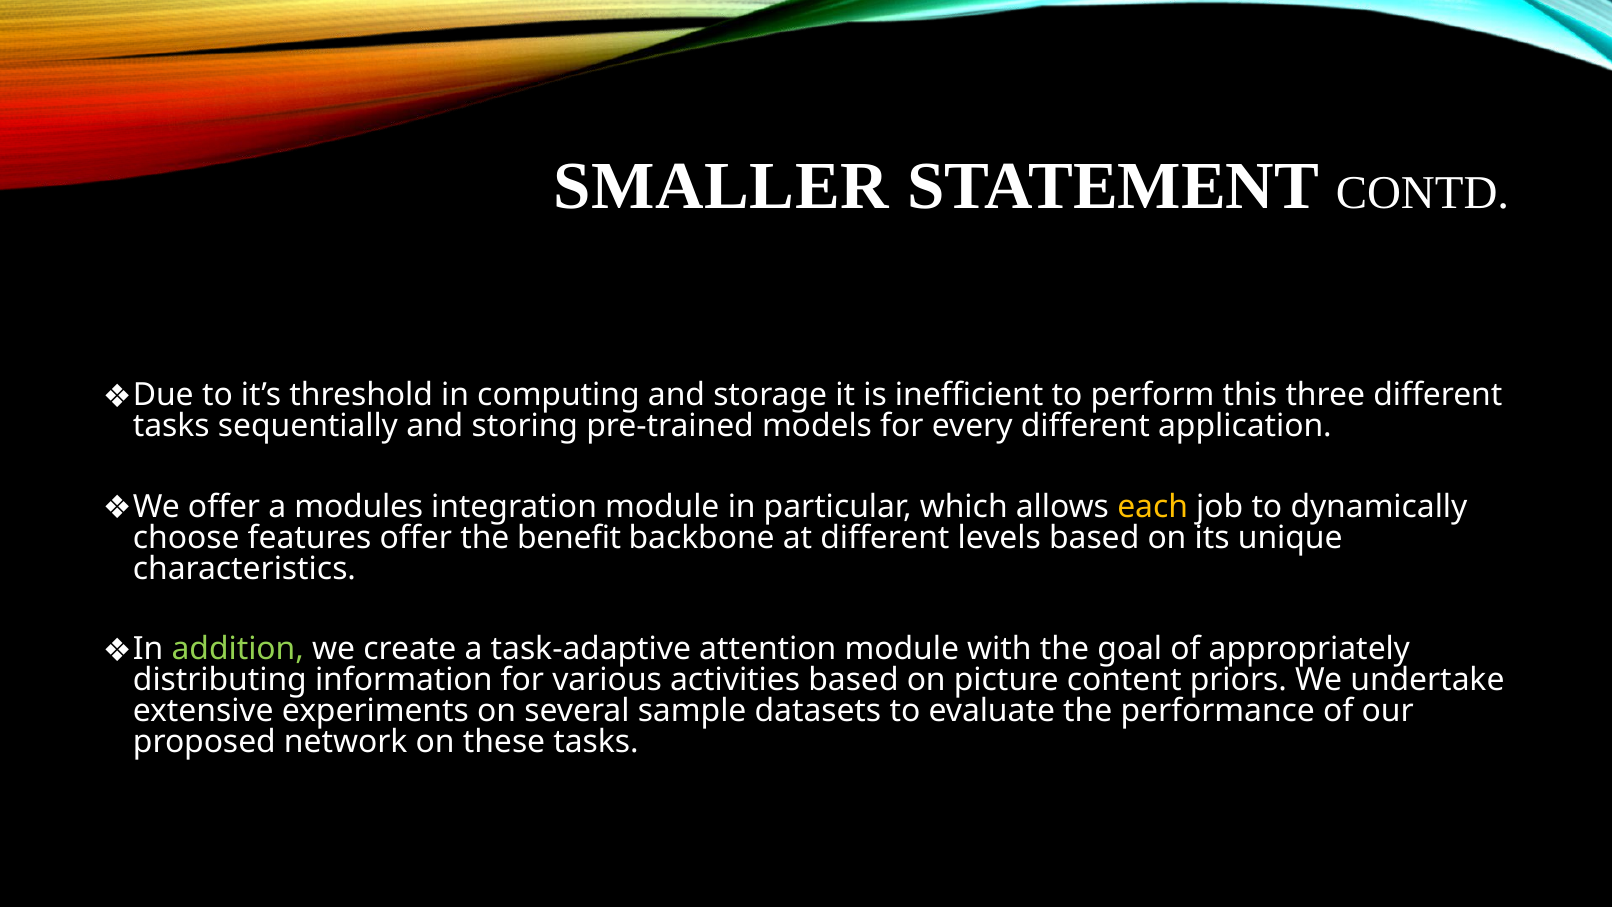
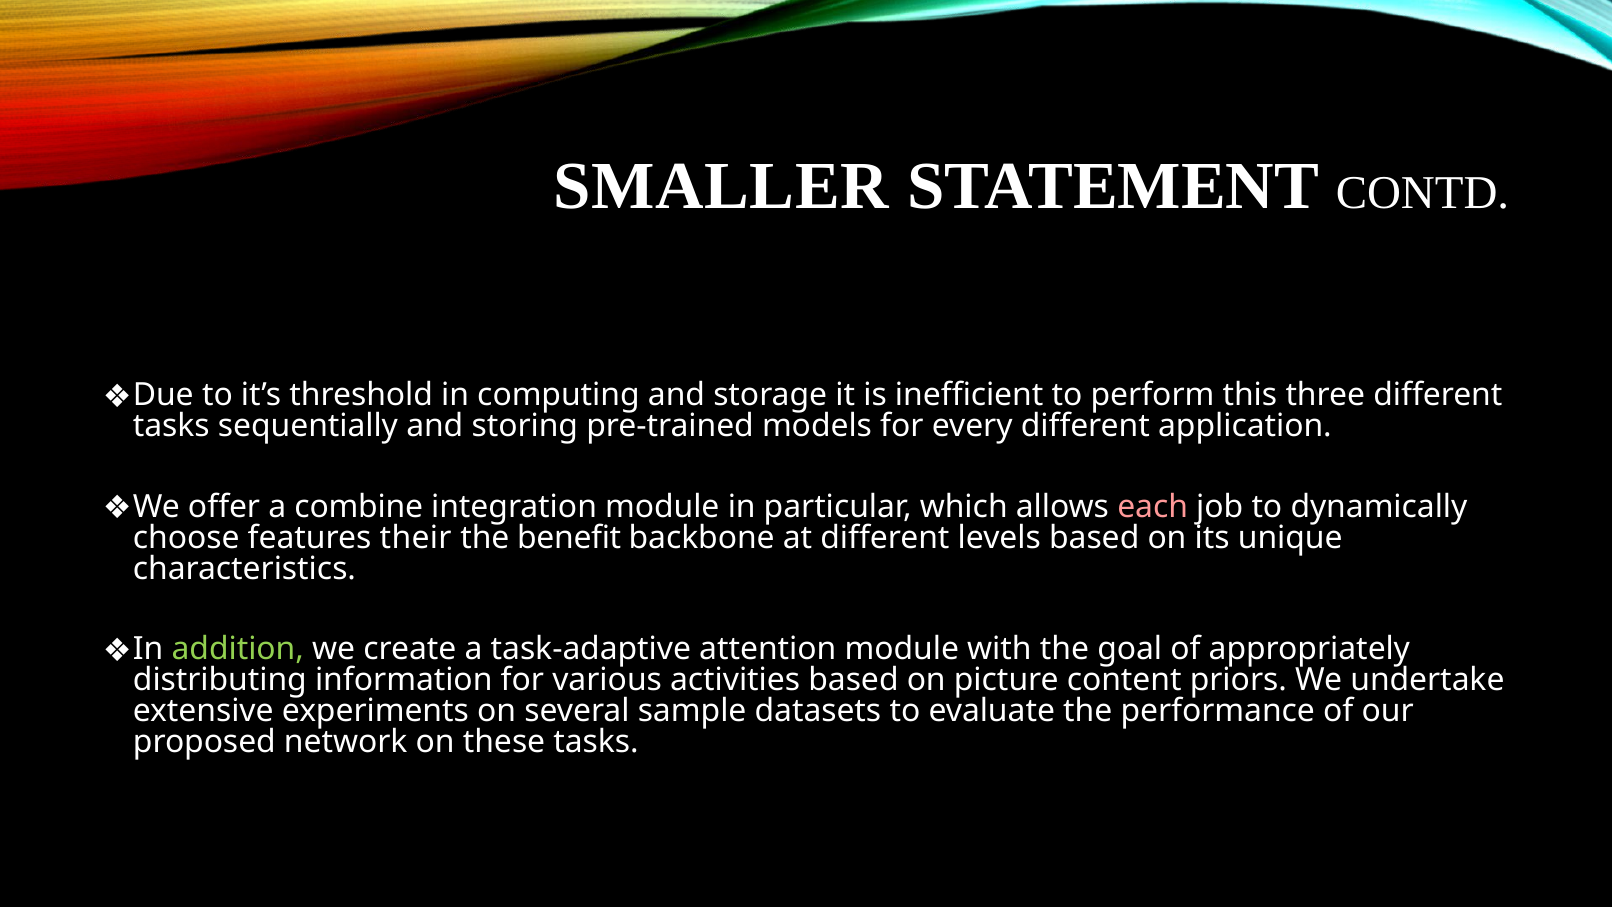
modules: modules -> combine (359, 507)
each colour: yellow -> pink (1153, 507)
features offer: offer -> their (416, 538)
